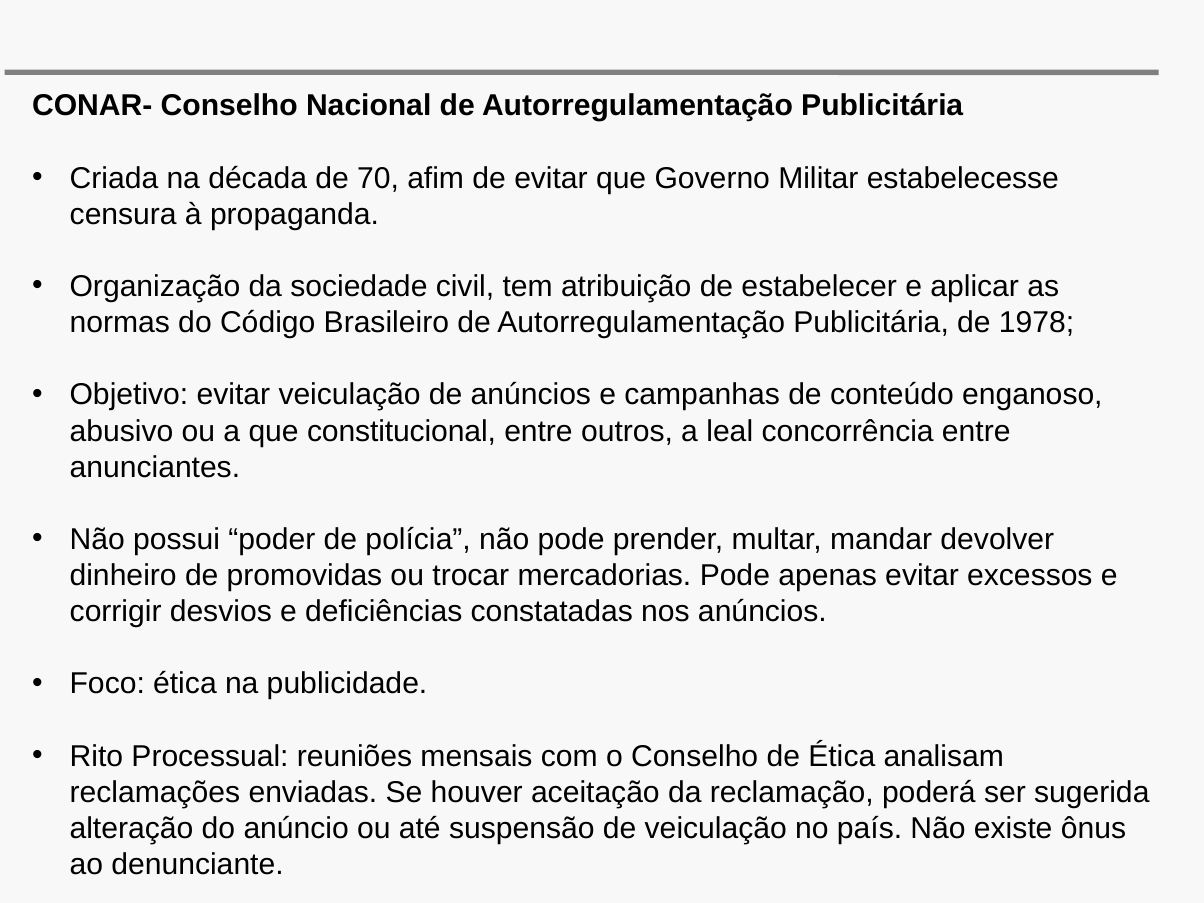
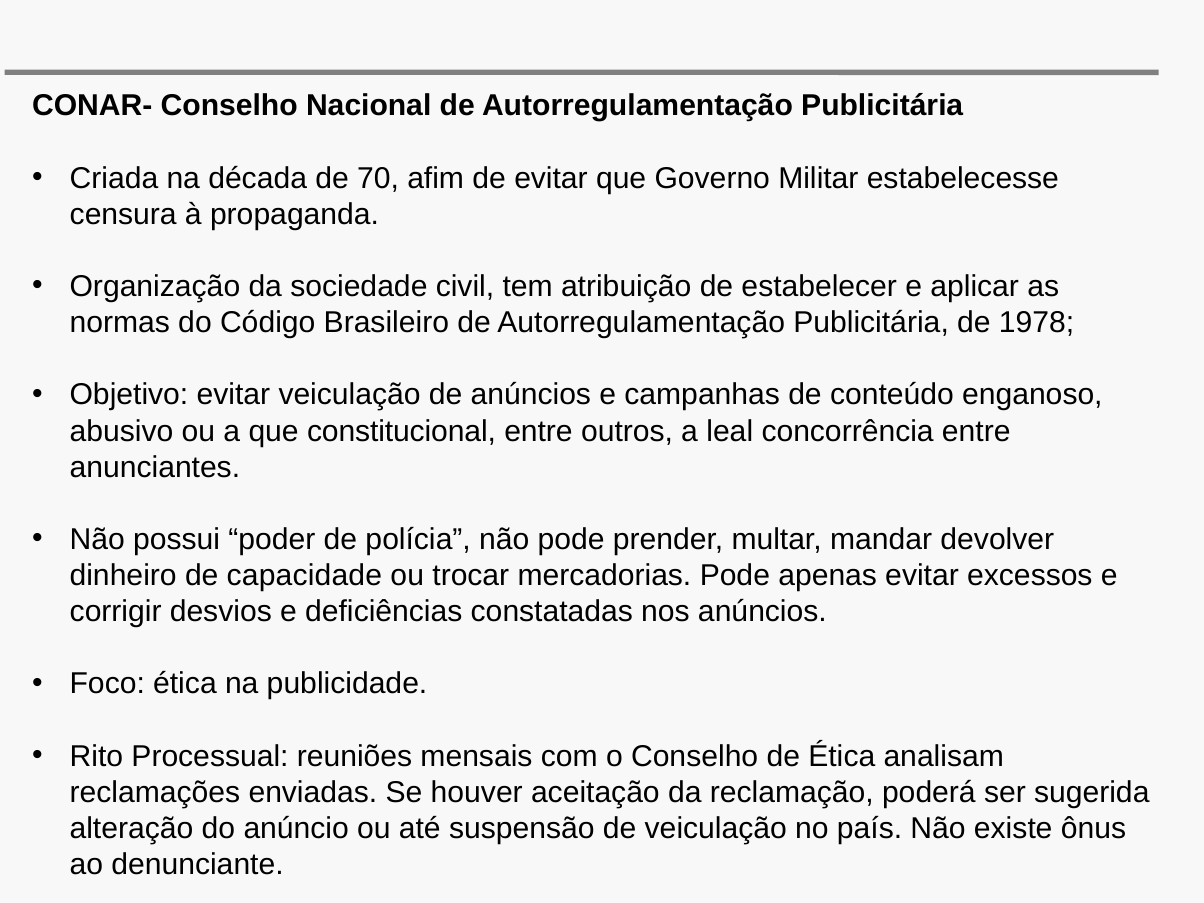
promovidas: promovidas -> capacidade (304, 576)
